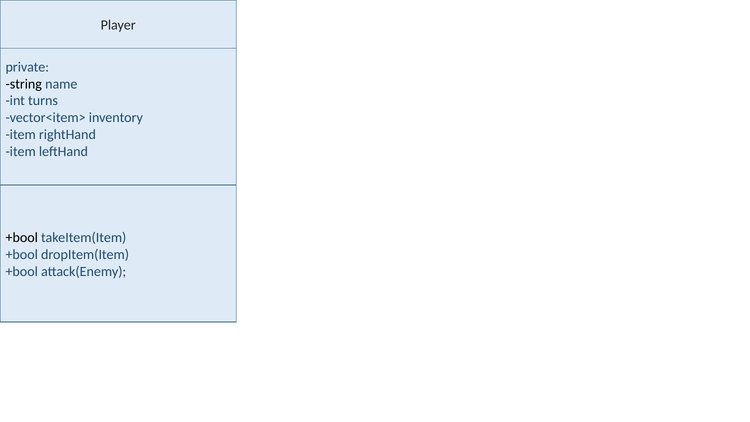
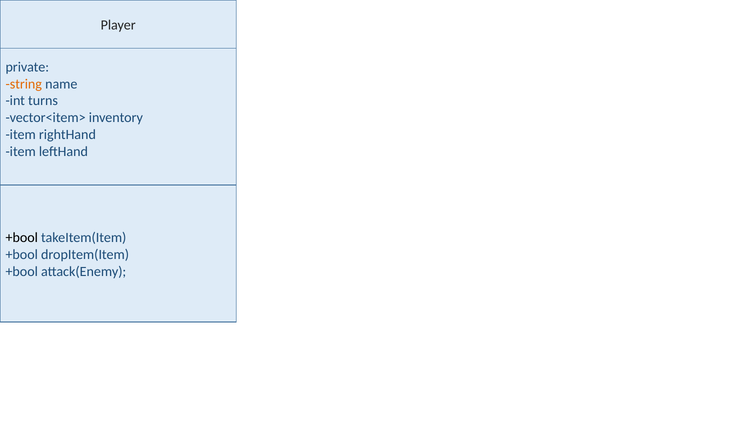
string colour: black -> orange (24, 84)
